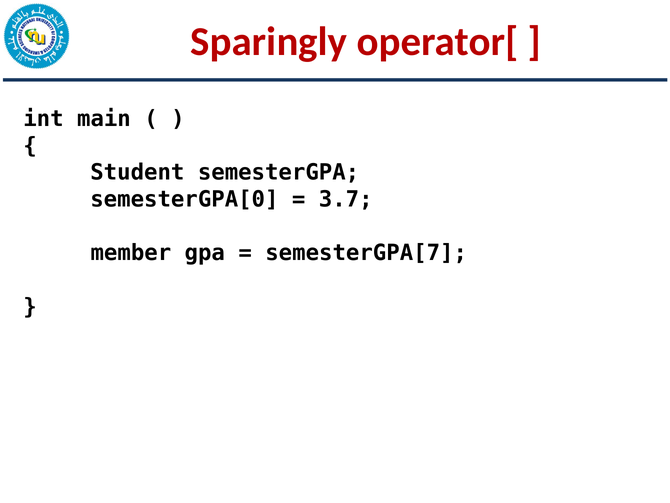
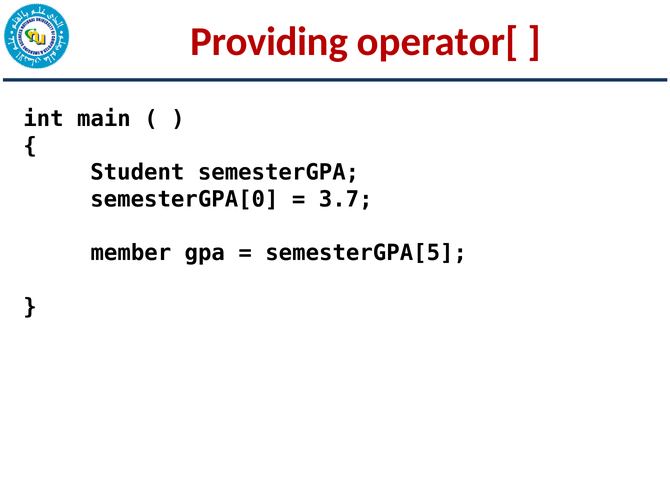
Sparingly: Sparingly -> Providing (269, 42)
semesterGPA[7: semesterGPA[7 -> semesterGPA[5 (366, 253)
